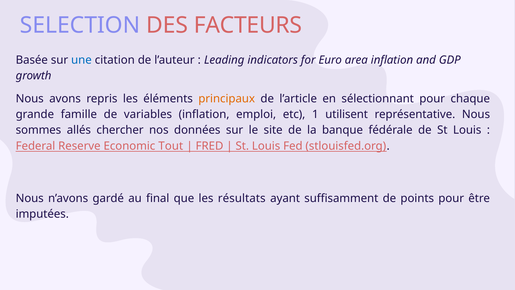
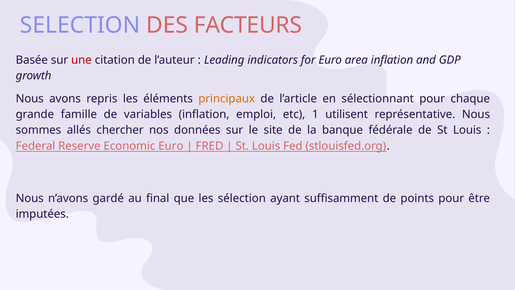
une colour: blue -> red (81, 60)
Economic Tout: Tout -> Euro (171, 146)
résultats: résultats -> sélection (242, 198)
